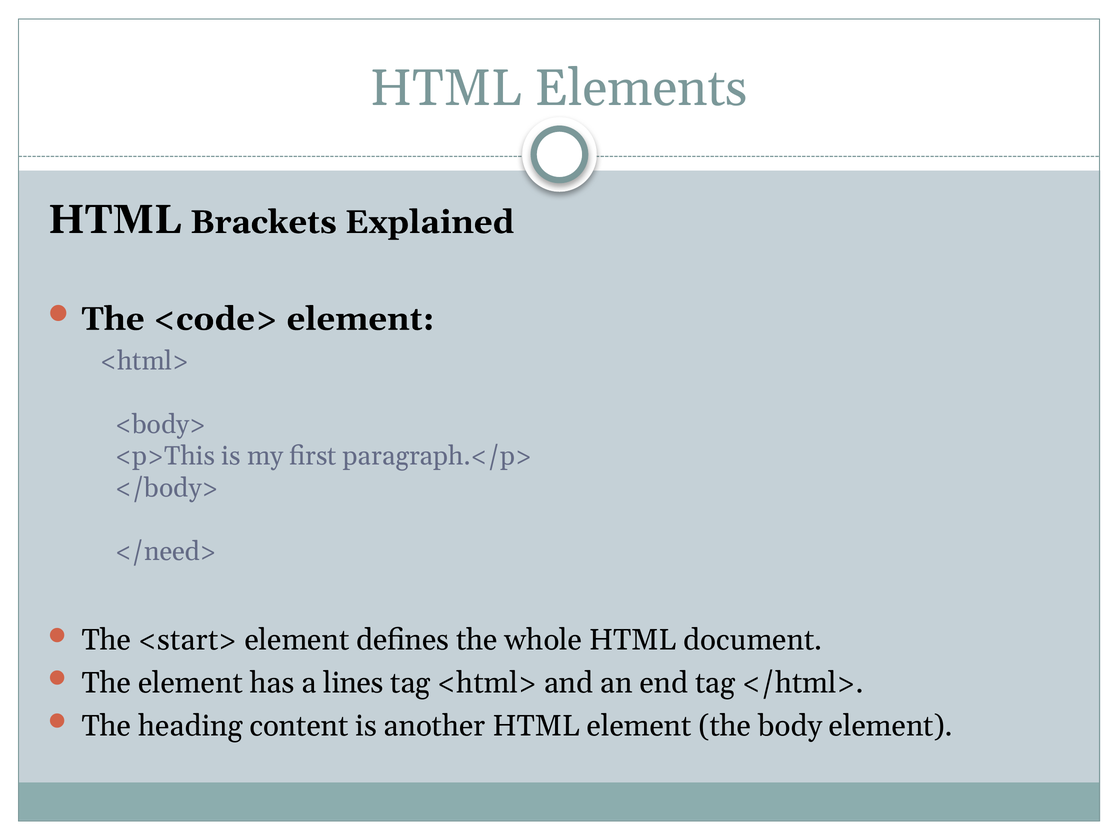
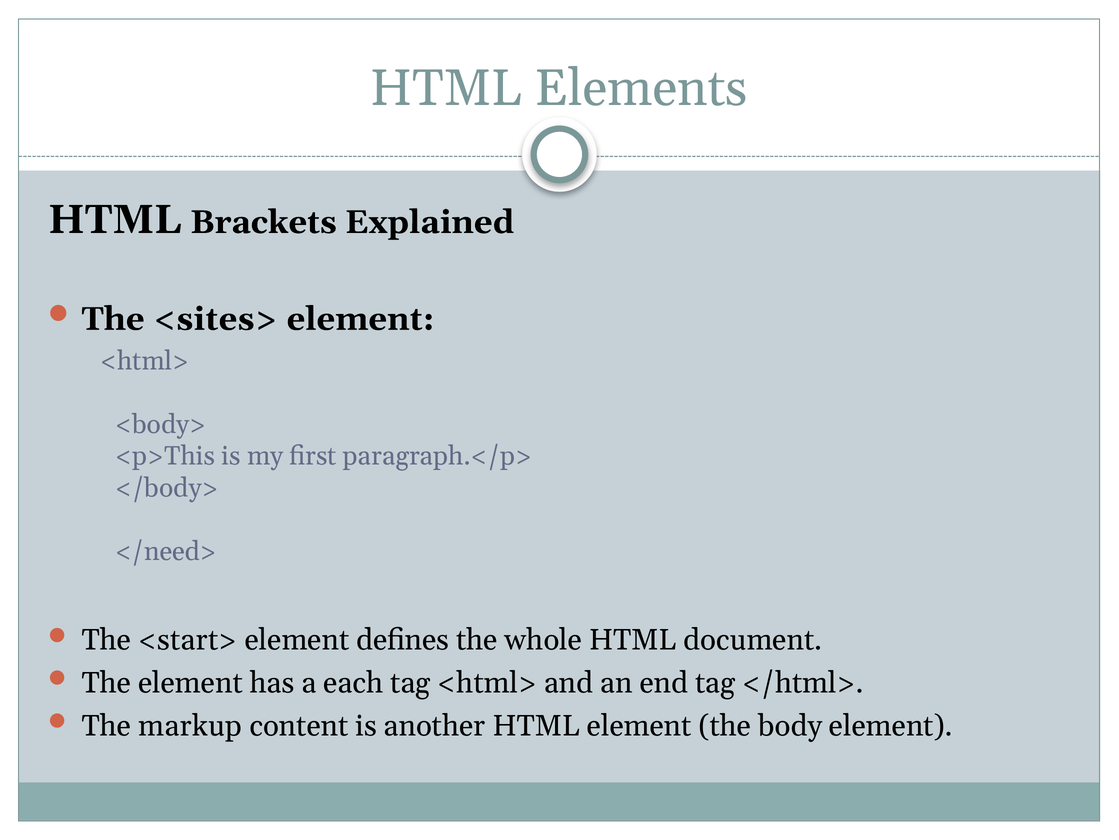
<code>: <code> -> <sites> (215, 319)
lines: lines -> each (353, 683)
heading: heading -> markup (190, 725)
